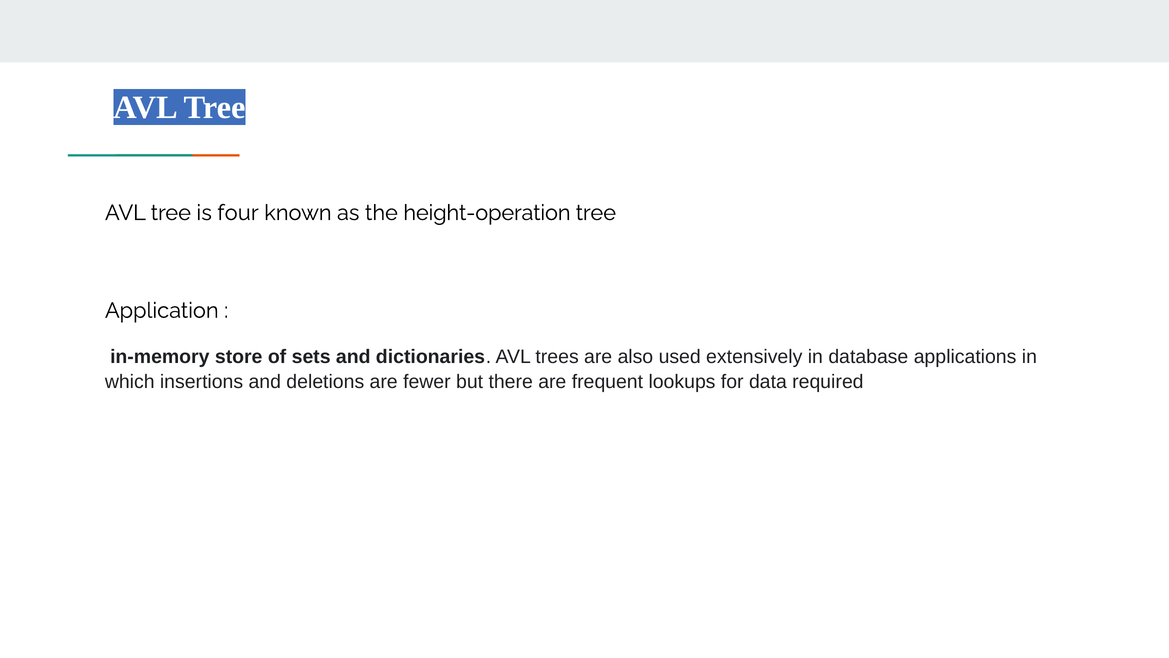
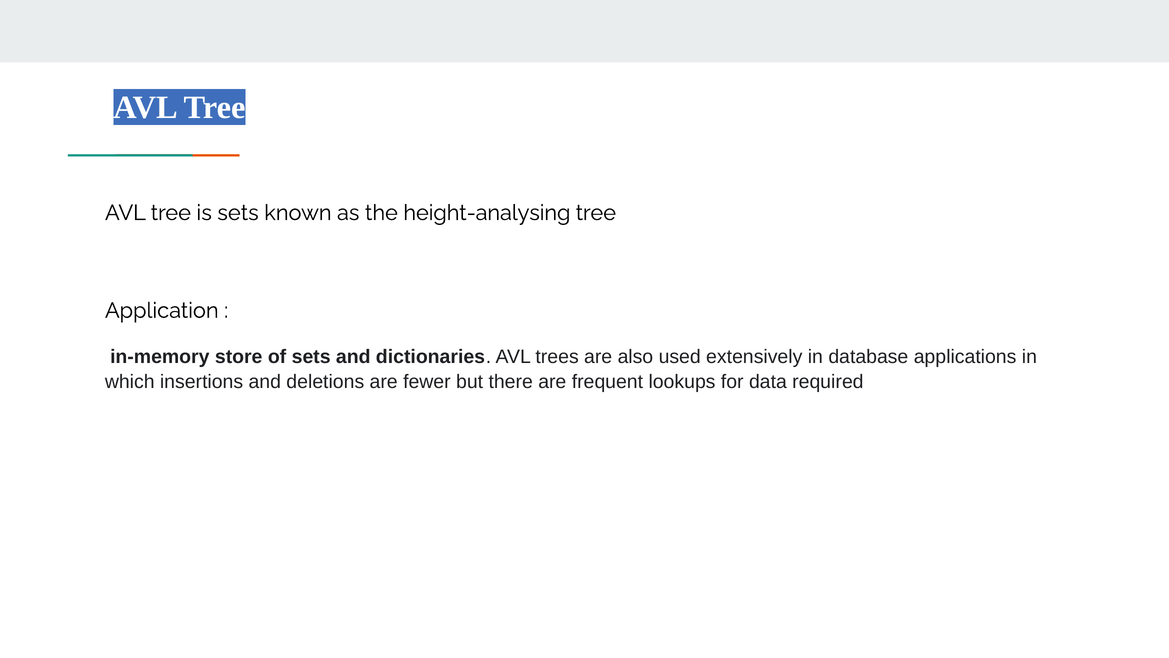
is four: four -> sets (238, 213)
height-operation: height-operation -> height-analysing (487, 213)
